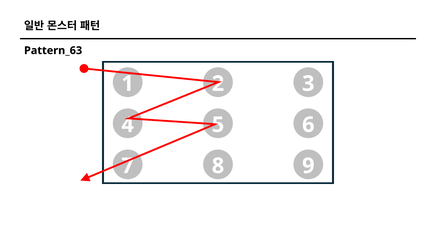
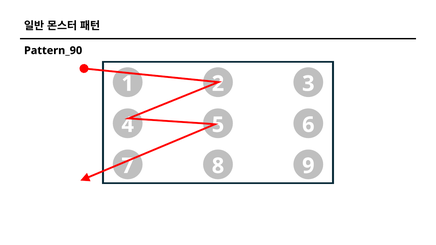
Pattern_63: Pattern_63 -> Pattern_90 (53, 51)
